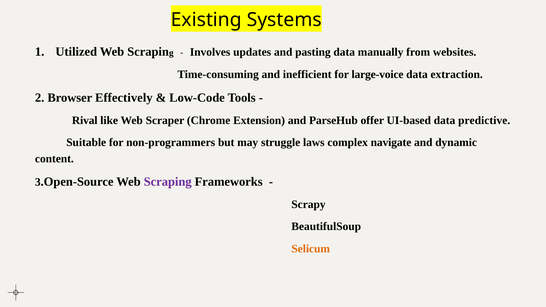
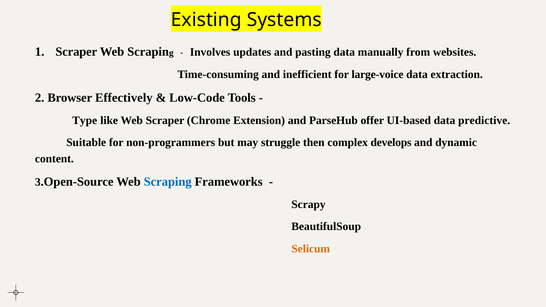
Utilized: Utilized -> Scraper (76, 52)
Rival: Rival -> Type (85, 120)
laws: laws -> then (314, 142)
navigate: navigate -> develops (391, 142)
Scraping colour: purple -> blue (168, 182)
